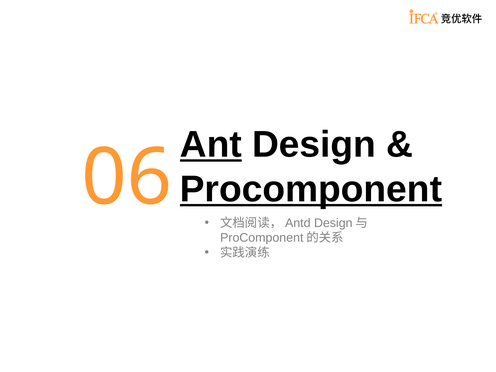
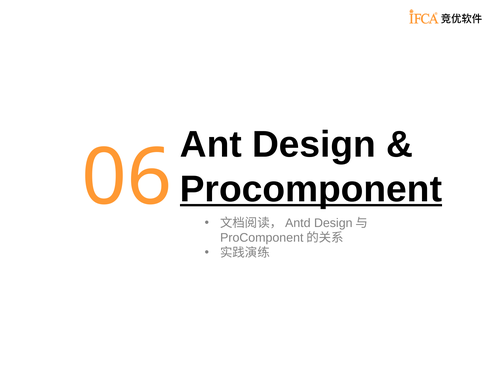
Ant underline: present -> none (211, 145)
